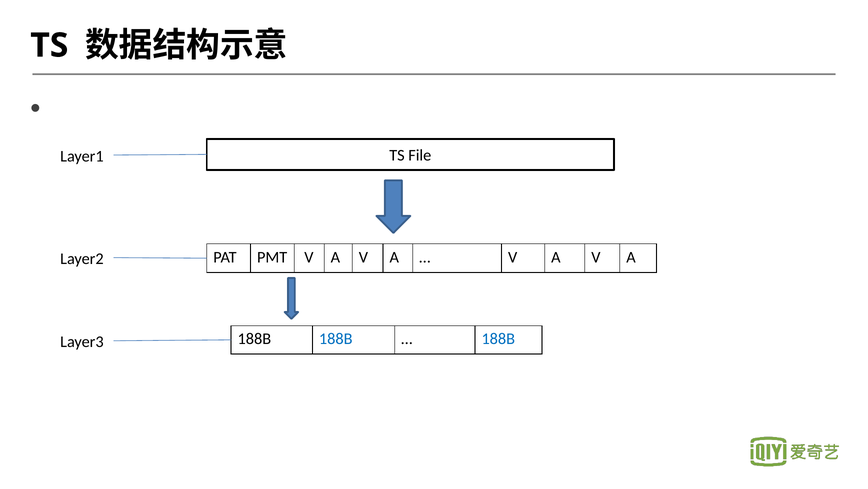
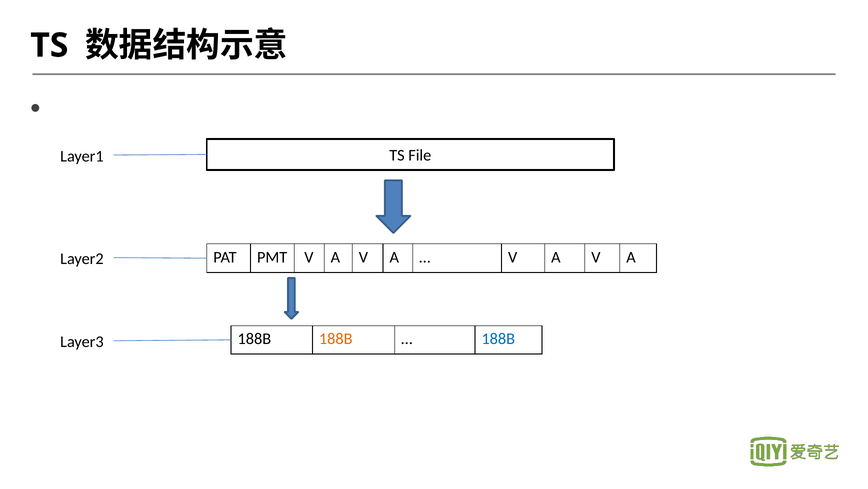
188B colour: blue -> orange (336, 339)
